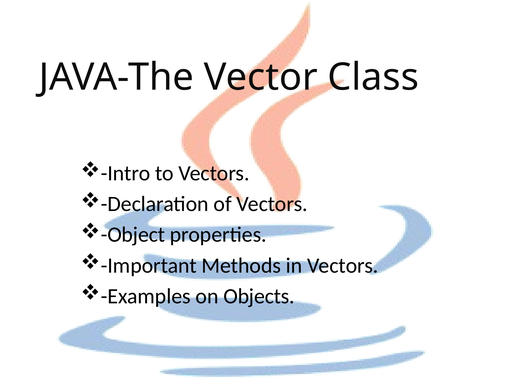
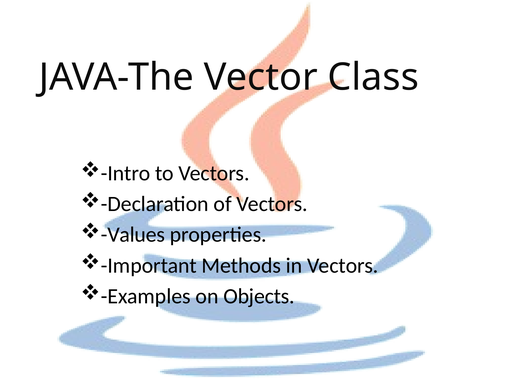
Object: Object -> Values (133, 234)
